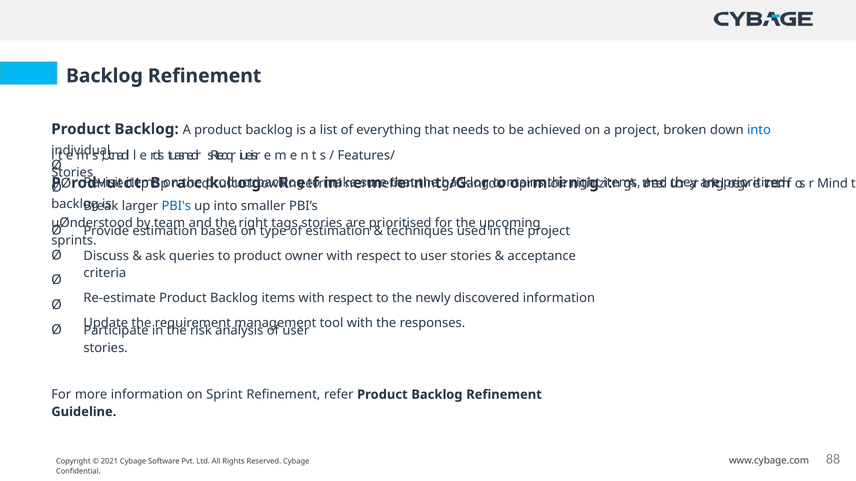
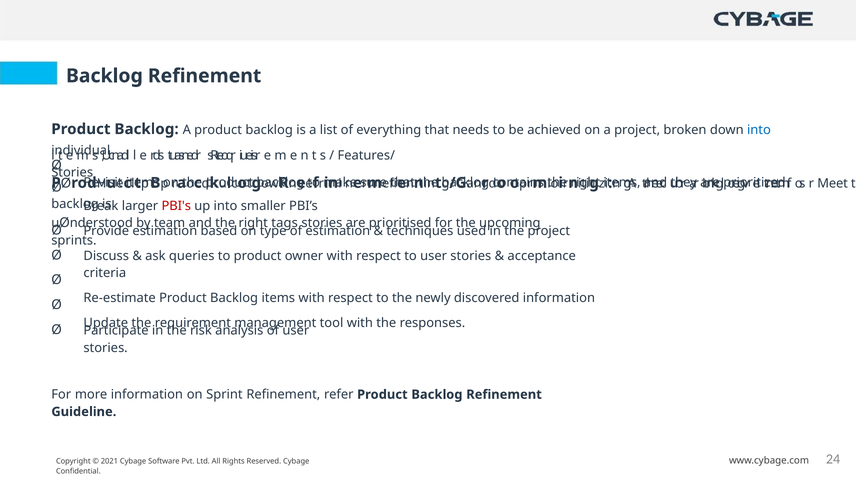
Mind: Mind -> Meet (833, 184)
PBI's colour: blue -> red (176, 206)
88: 88 -> 24 (833, 459)
